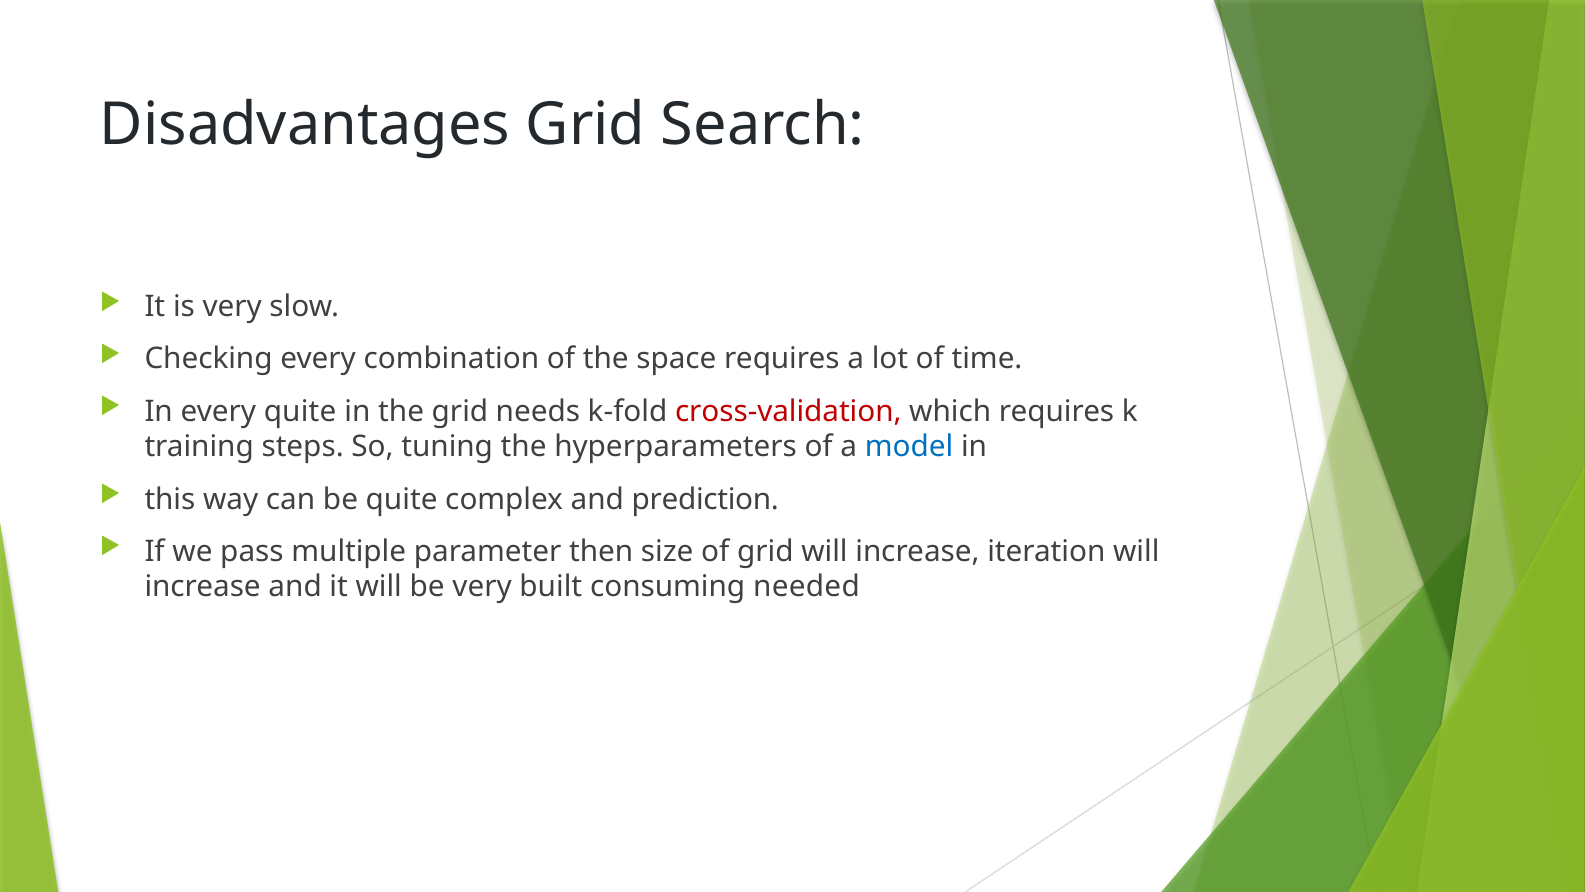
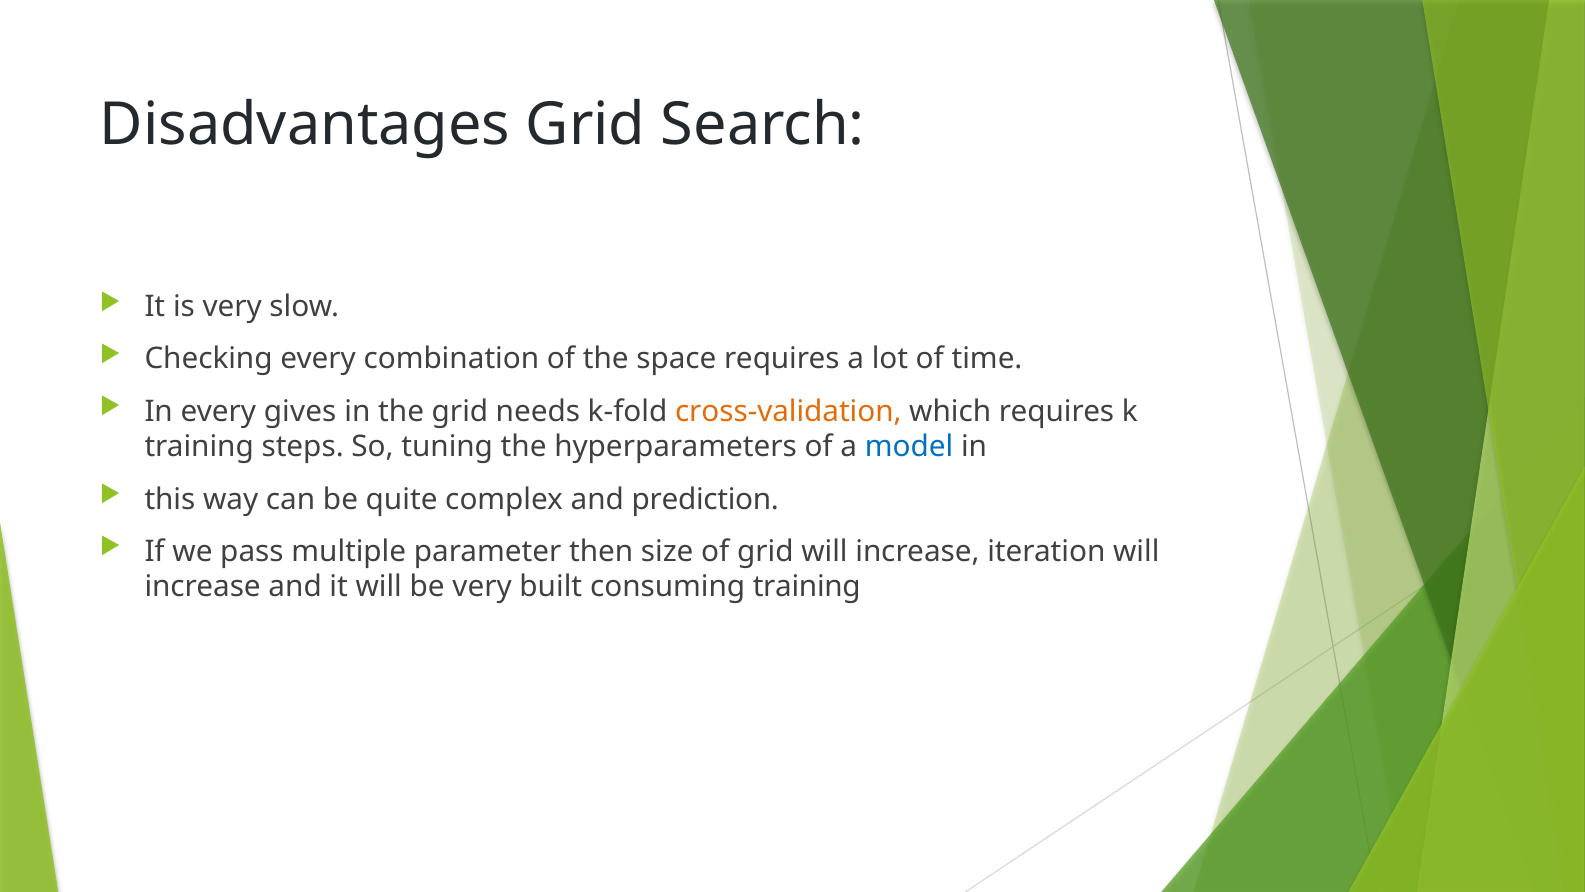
every quite: quite -> gives (300, 411)
cross-validation colour: red -> orange (788, 411)
consuming needed: needed -> training (807, 587)
